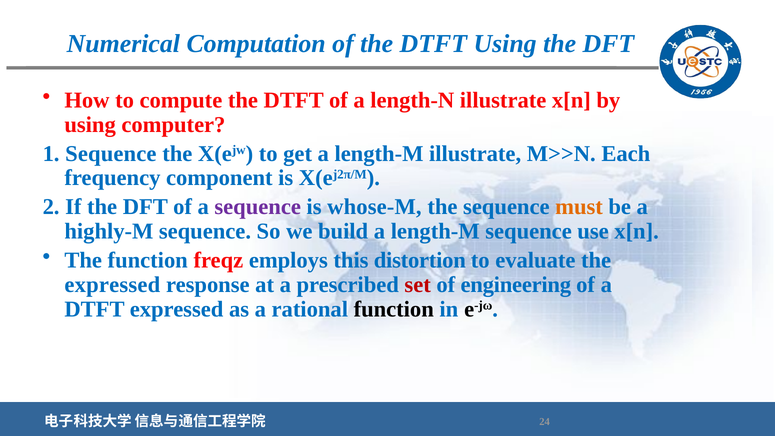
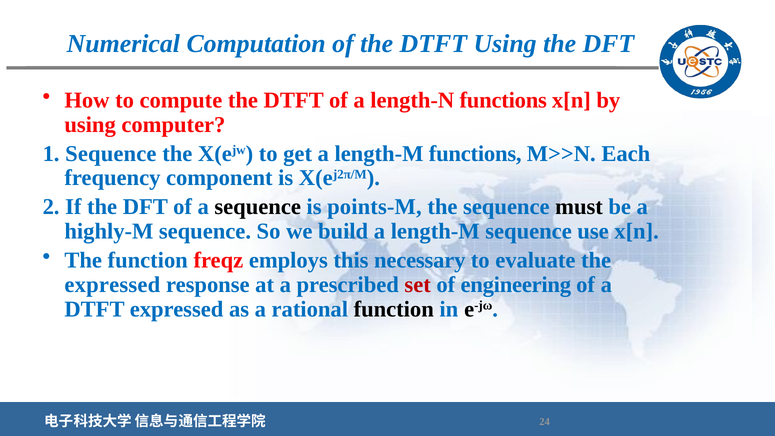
length-N illustrate: illustrate -> functions (503, 100)
length-M illustrate: illustrate -> functions (475, 154)
sequence colour: purple -> black (258, 207)
whose-M: whose-M -> points-M (374, 207)
must colour: orange -> black (579, 207)
distortion: distortion -> necessary (420, 260)
